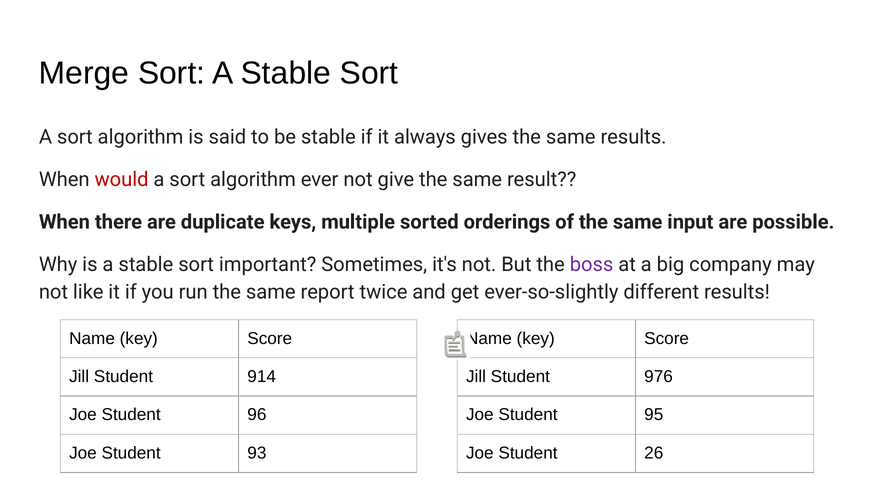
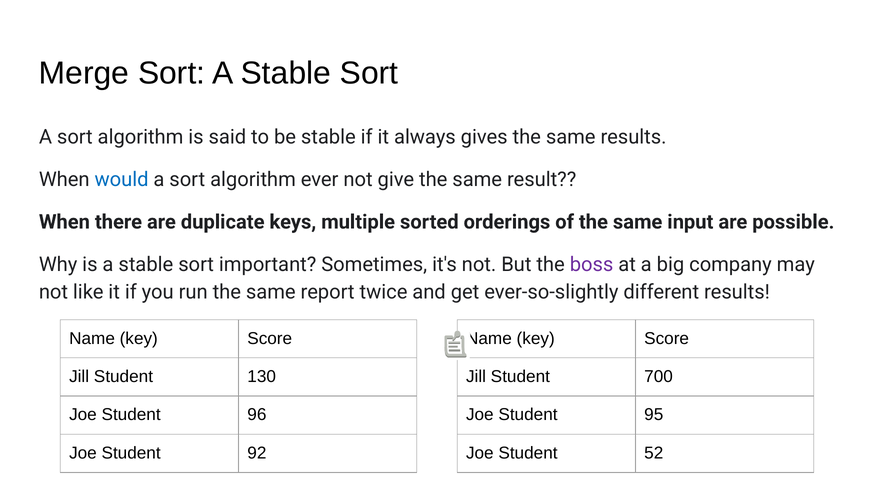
would colour: red -> blue (122, 180)
914: 914 -> 130 (262, 377)
976: 976 -> 700 (659, 377)
93: 93 -> 92 (257, 453)
26: 26 -> 52 (654, 453)
